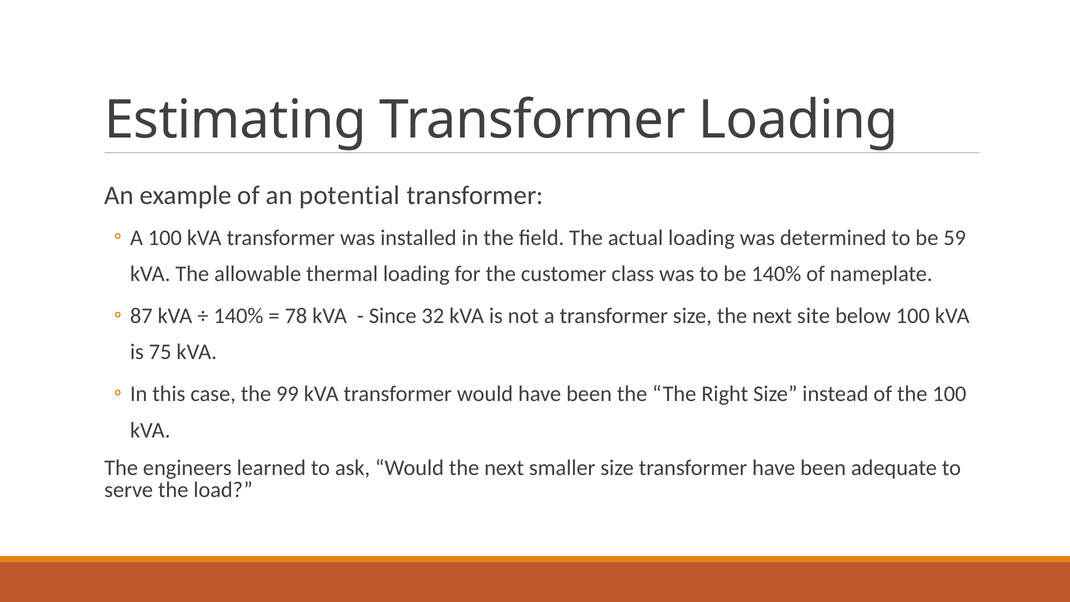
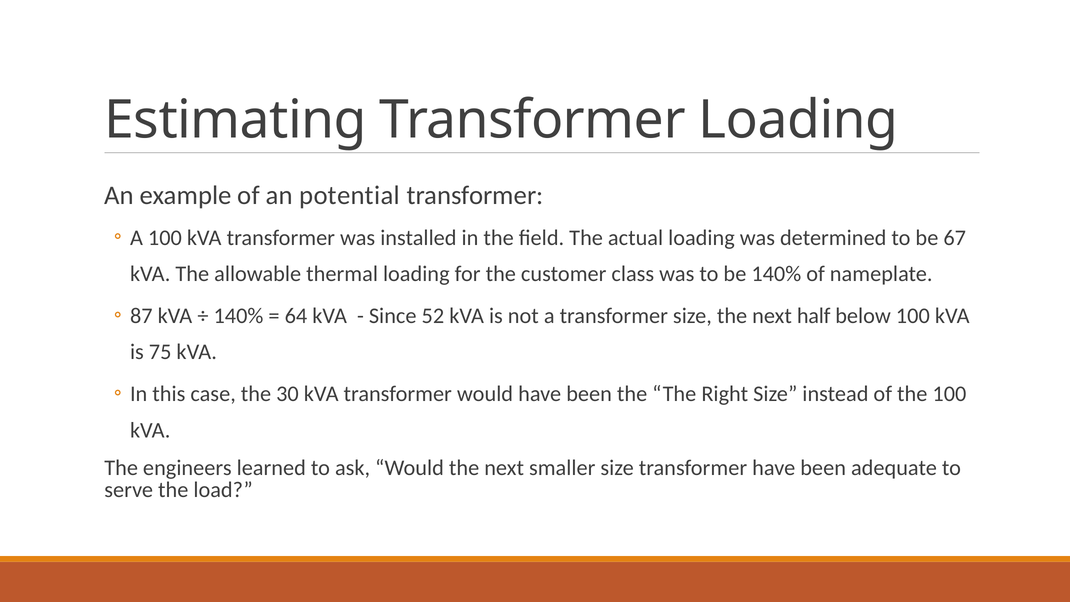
59: 59 -> 67 (955, 238)
78: 78 -> 64 (296, 316)
32: 32 -> 52 (433, 316)
site: site -> half (814, 316)
99: 99 -> 30 (287, 394)
